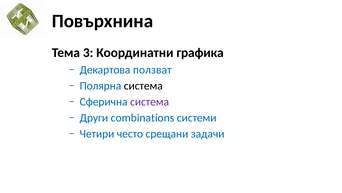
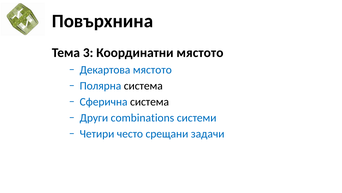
Координатни графика: графика -> мястото (200, 53)
Декартова ползват: ползват -> мястото (152, 70)
система colour: purple -> black (150, 102)
